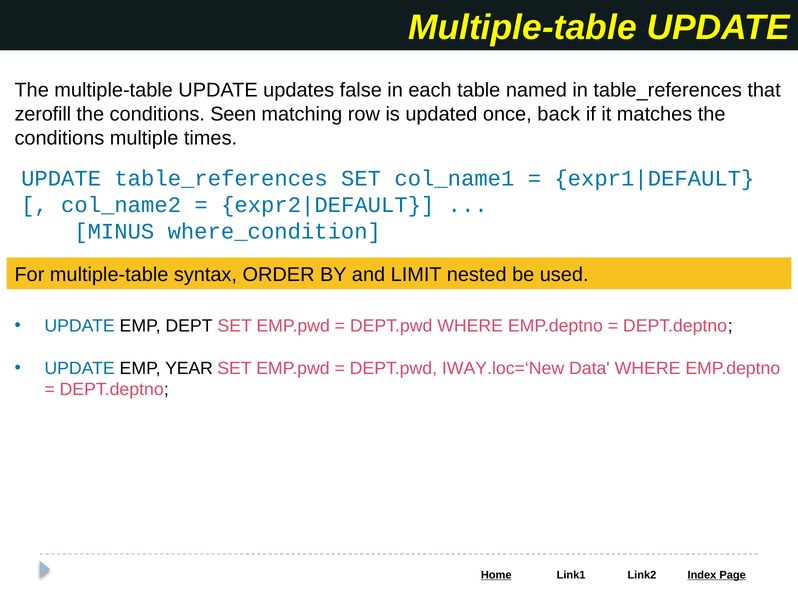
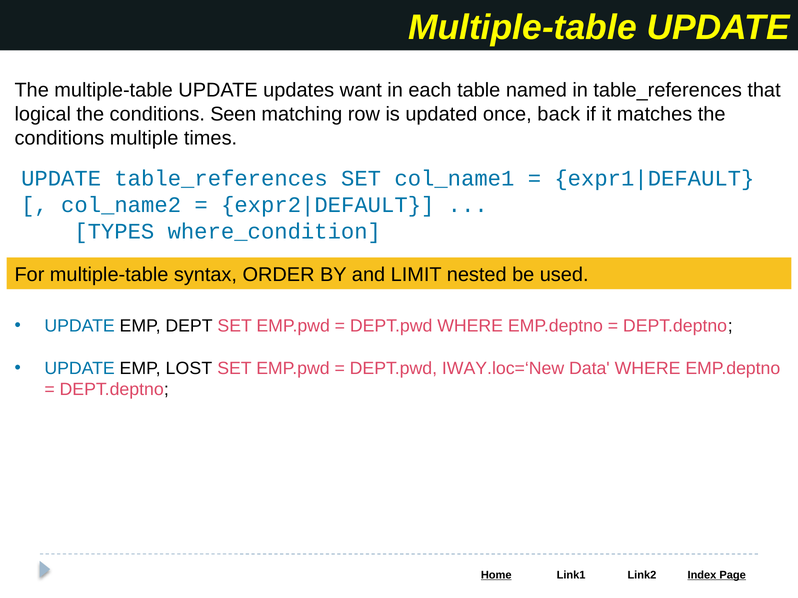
false: false -> want (361, 90)
zerofill: zerofill -> logical (43, 114)
MINUS: MINUS -> TYPES (114, 232)
YEAR: YEAR -> LOST (189, 369)
